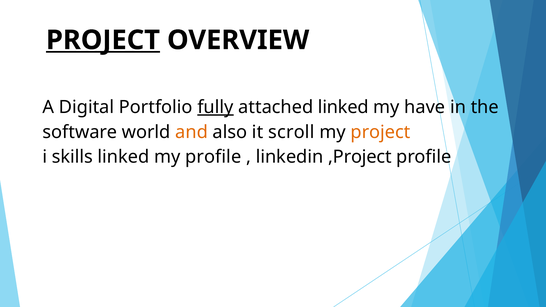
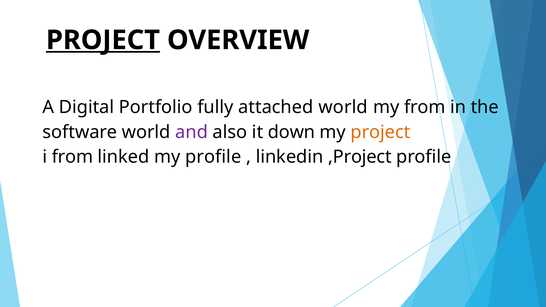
fully underline: present -> none (215, 107)
attached linked: linked -> world (343, 107)
my have: have -> from (425, 107)
and colour: orange -> purple (192, 132)
scroll: scroll -> down (292, 132)
i skills: skills -> from (72, 157)
